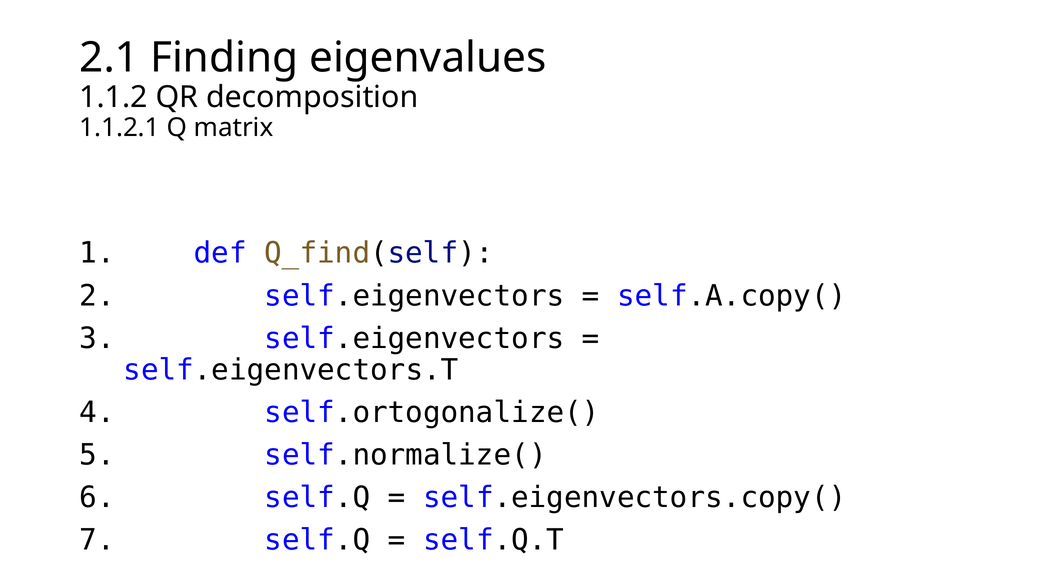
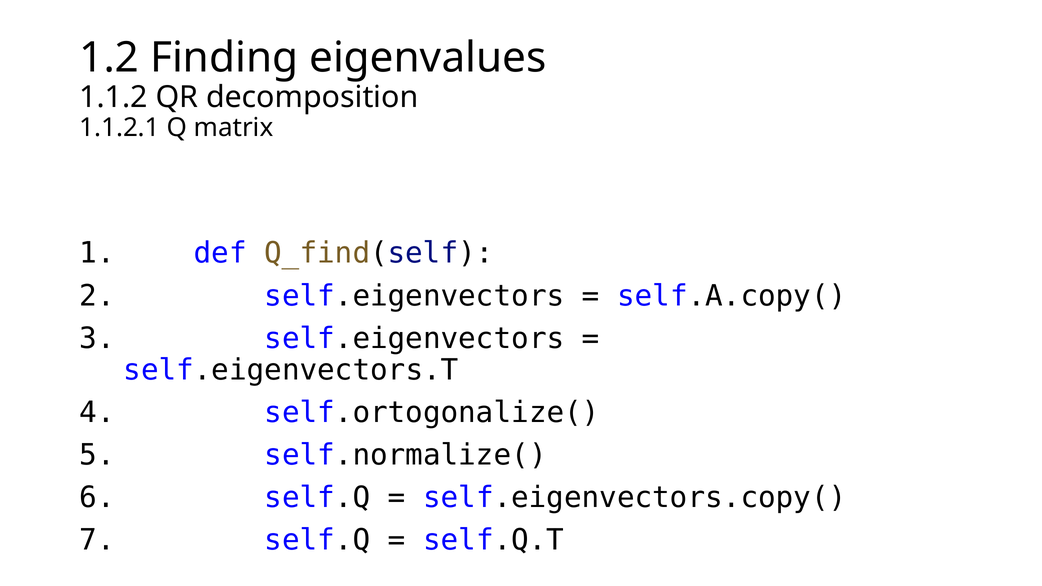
2.1: 2.1 -> 1.2 (109, 58)
